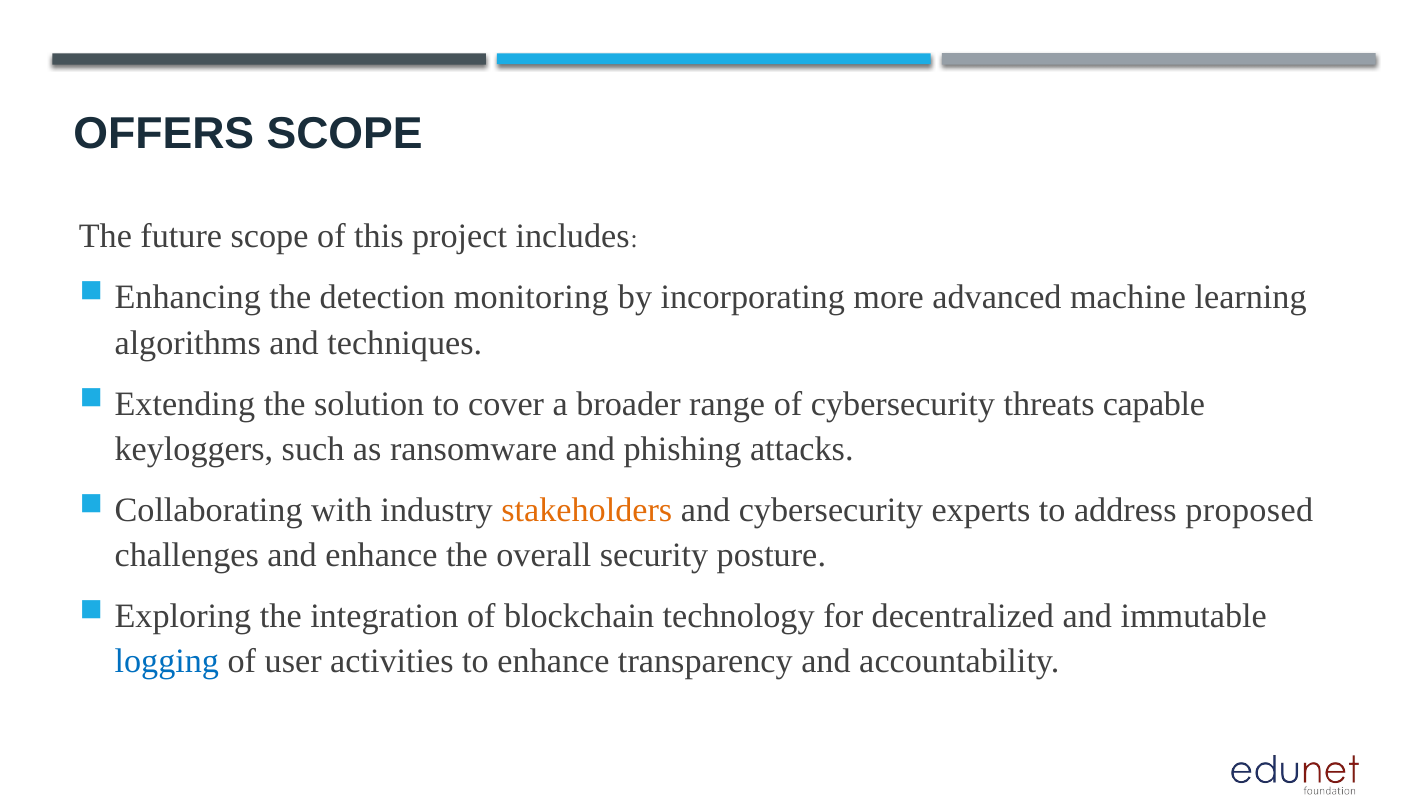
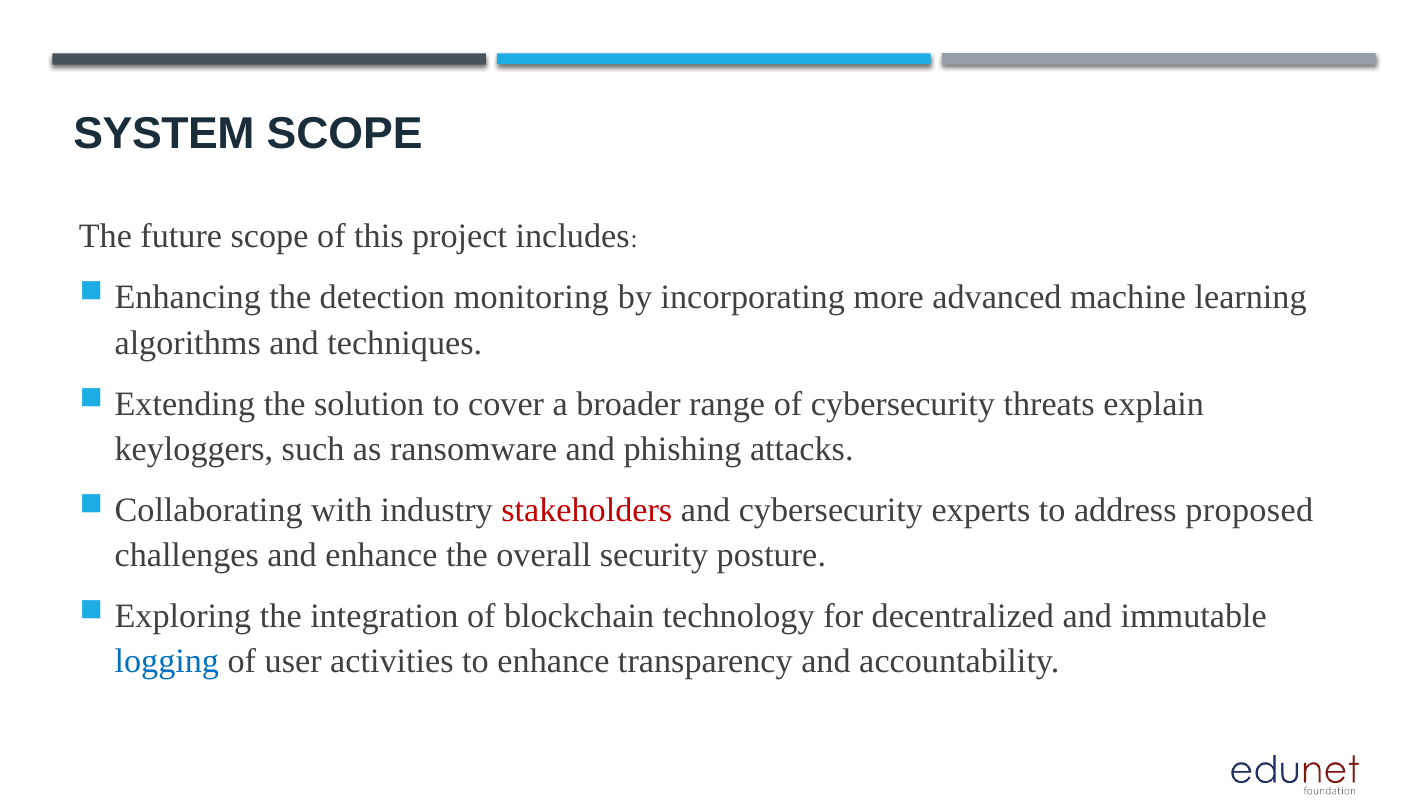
OFFERS: OFFERS -> SYSTEM (164, 134)
capable: capable -> explain (1154, 404)
stakeholders colour: orange -> red (587, 510)
